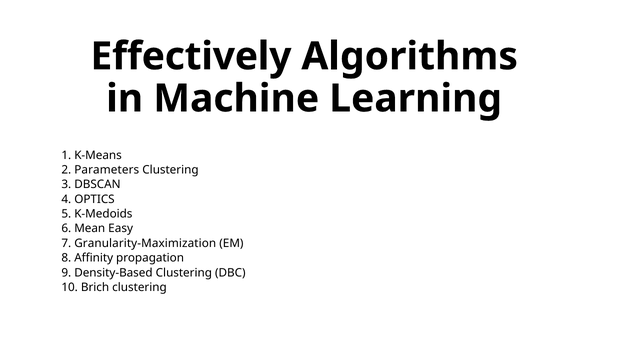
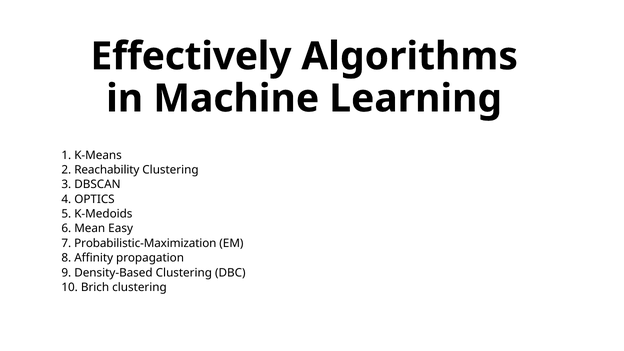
Parameters: Parameters -> Reachability (107, 170)
Granularity-Maximization: Granularity-Maximization -> Probabilistic-Maximization (145, 243)
